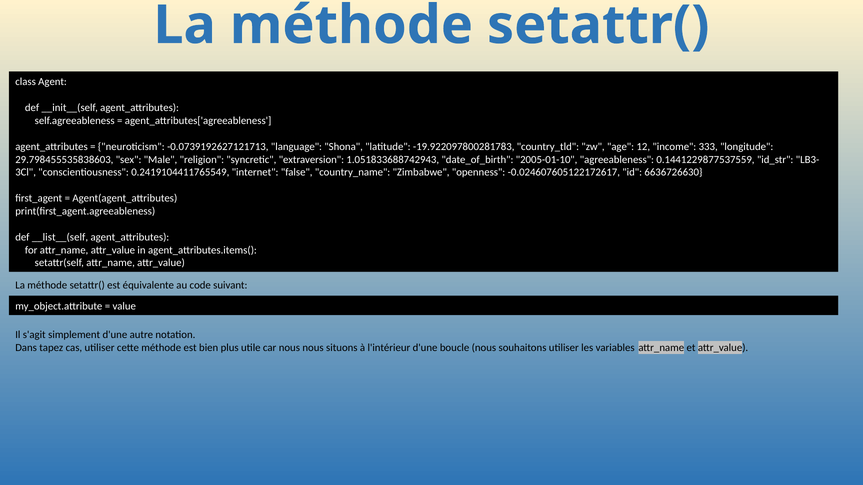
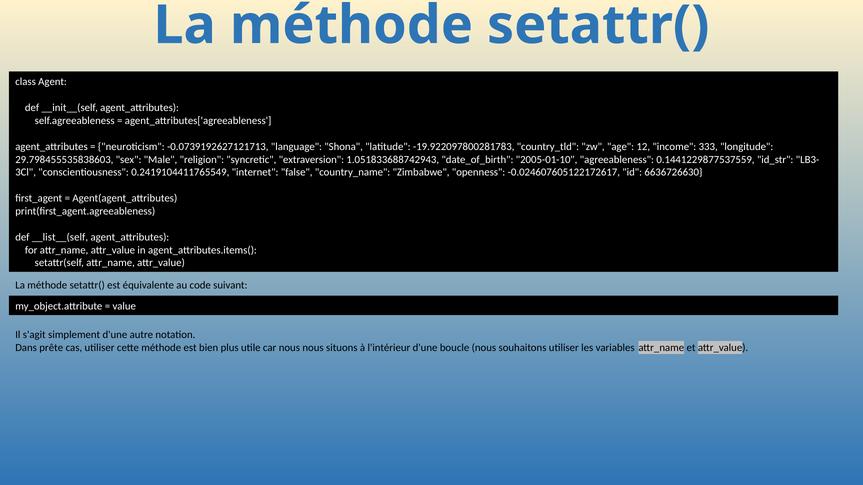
tapez: tapez -> prête (51, 348)
